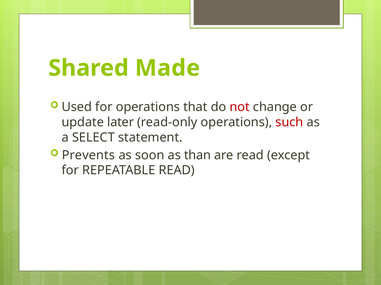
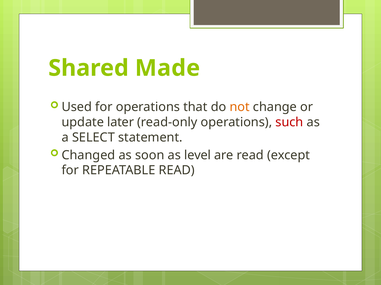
not colour: red -> orange (240, 107)
Prevents: Prevents -> Changed (88, 155)
than: than -> level (198, 155)
